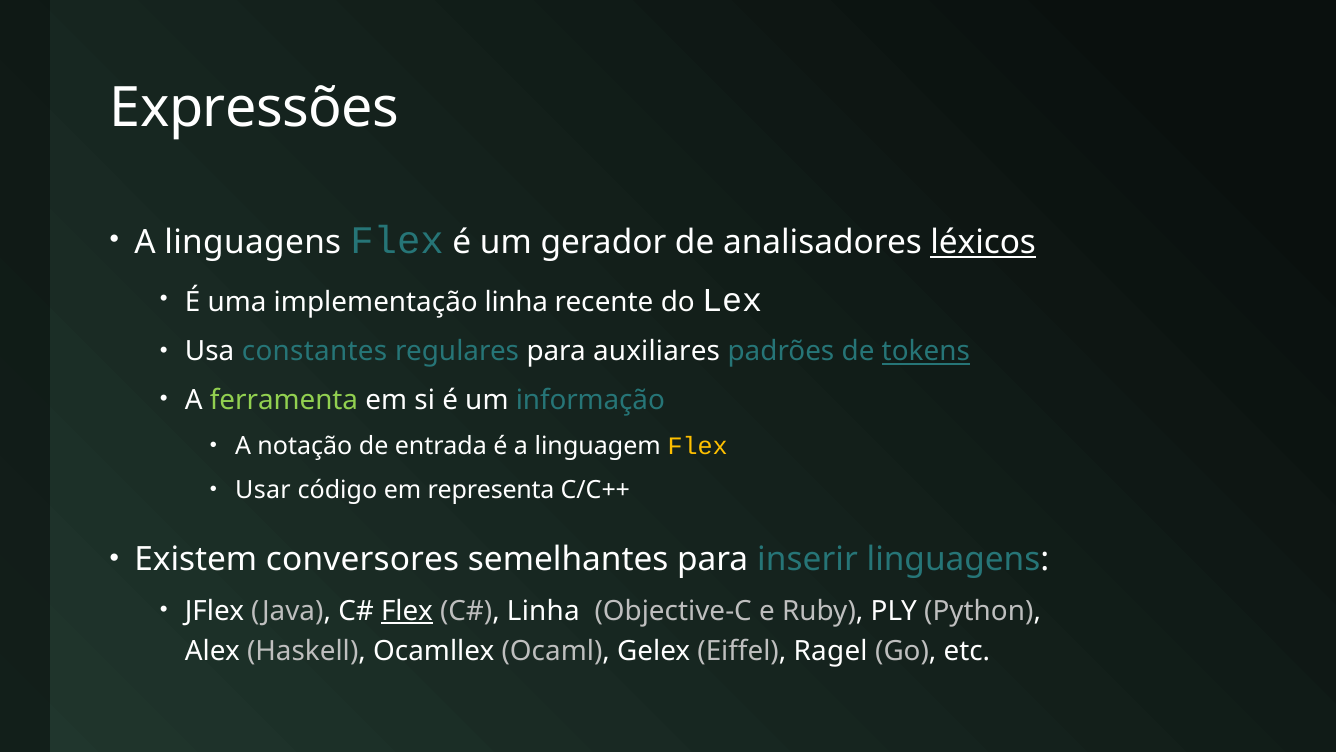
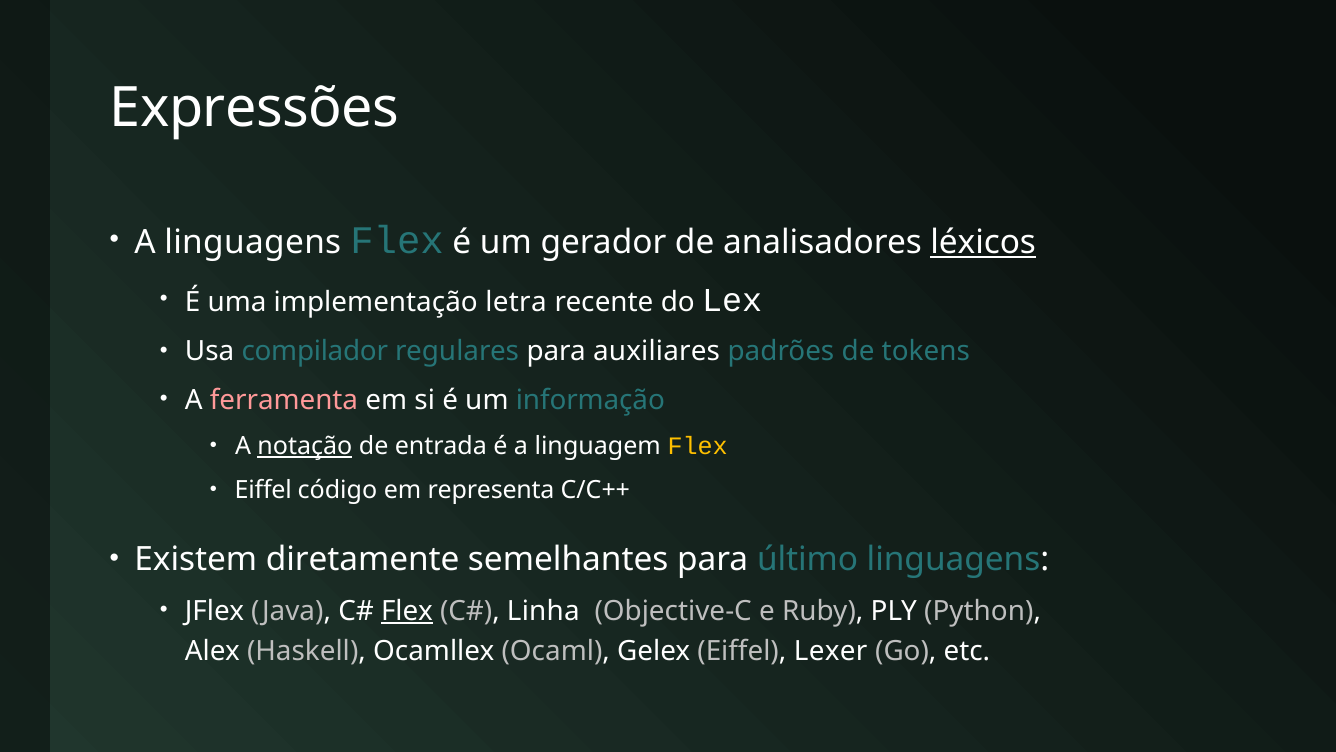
implementação linha: linha -> letra (516, 302)
constantes: constantes -> compilador (315, 352)
tokens underline: present -> none (926, 352)
ferramenta colour: light green -> pink (284, 400)
notação underline: none -> present (305, 446)
Usar: Usar -> Eiffel (263, 490)
conversores: conversores -> diretamente (363, 559)
inserir: inserir -> último (808, 559)
Ragel: Ragel -> Lexer (831, 651)
